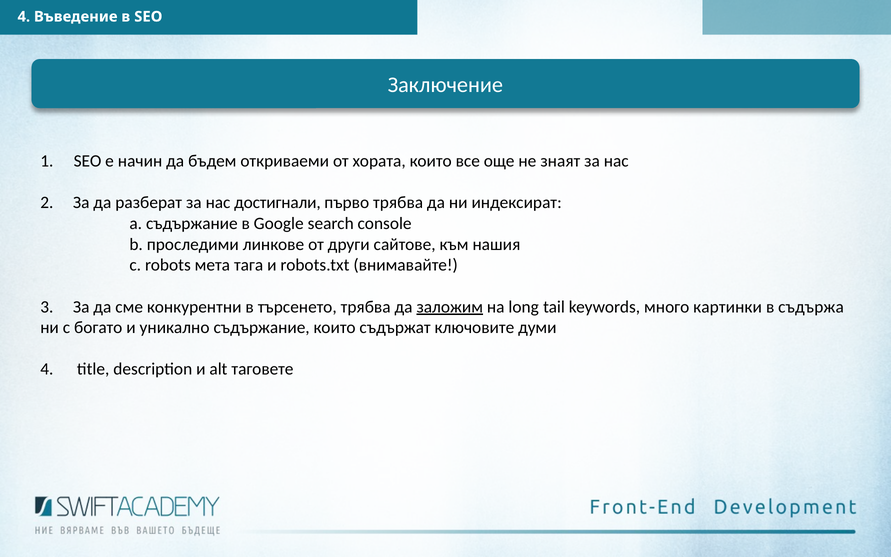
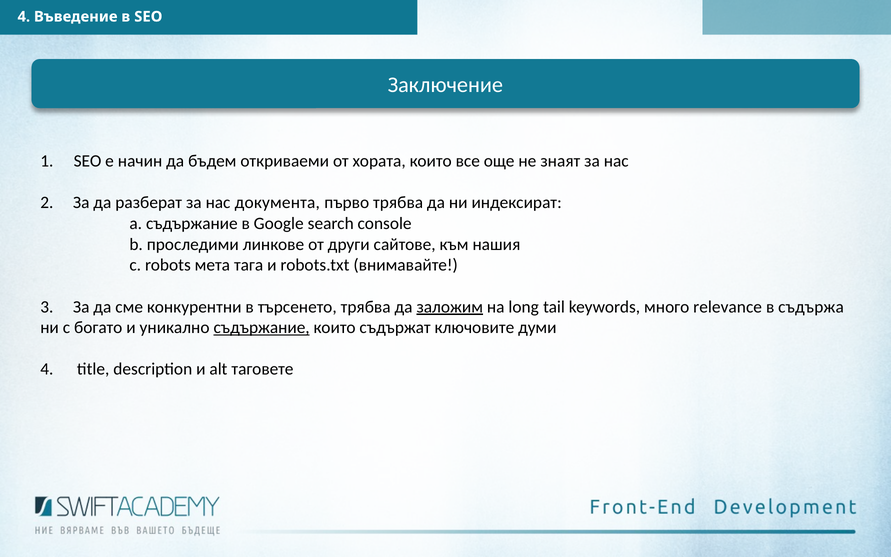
достигнали: достигнали -> документа (277, 203)
картинки: картинки -> relevance (728, 307)
съдържание underline: none -> present (262, 328)
